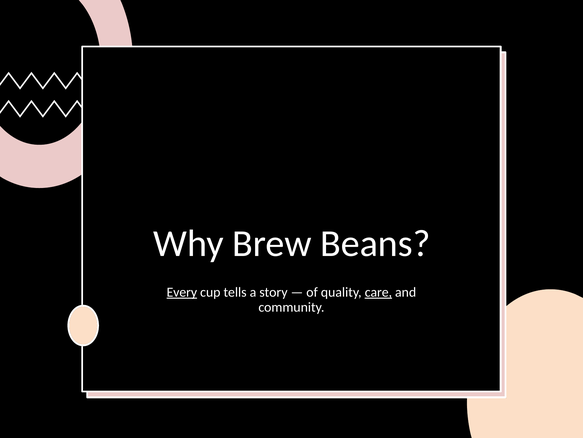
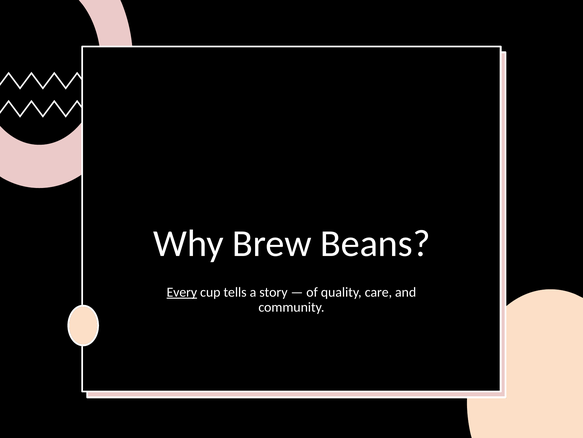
care underline: present -> none (378, 292)
